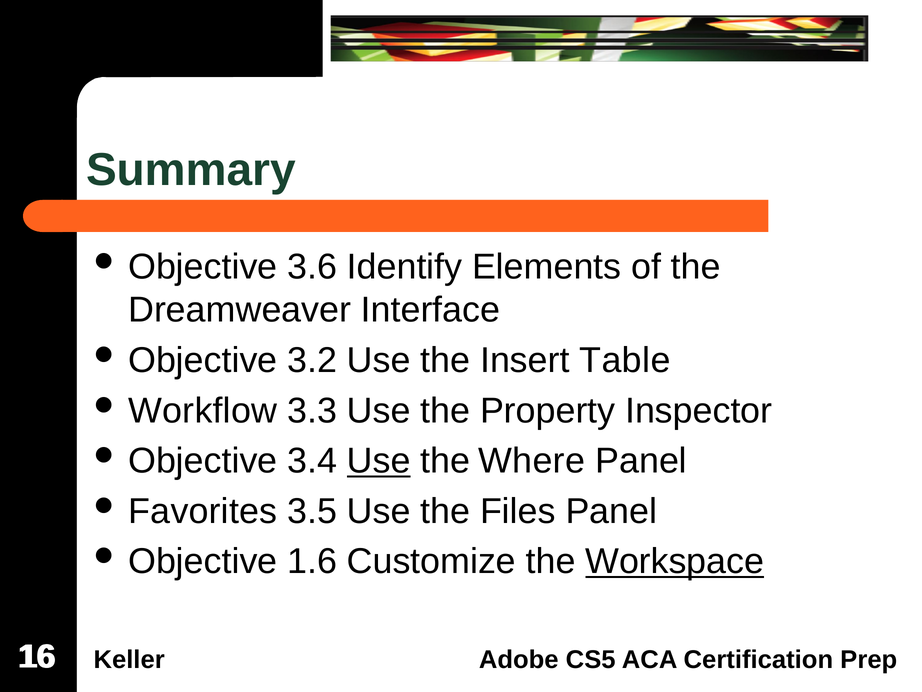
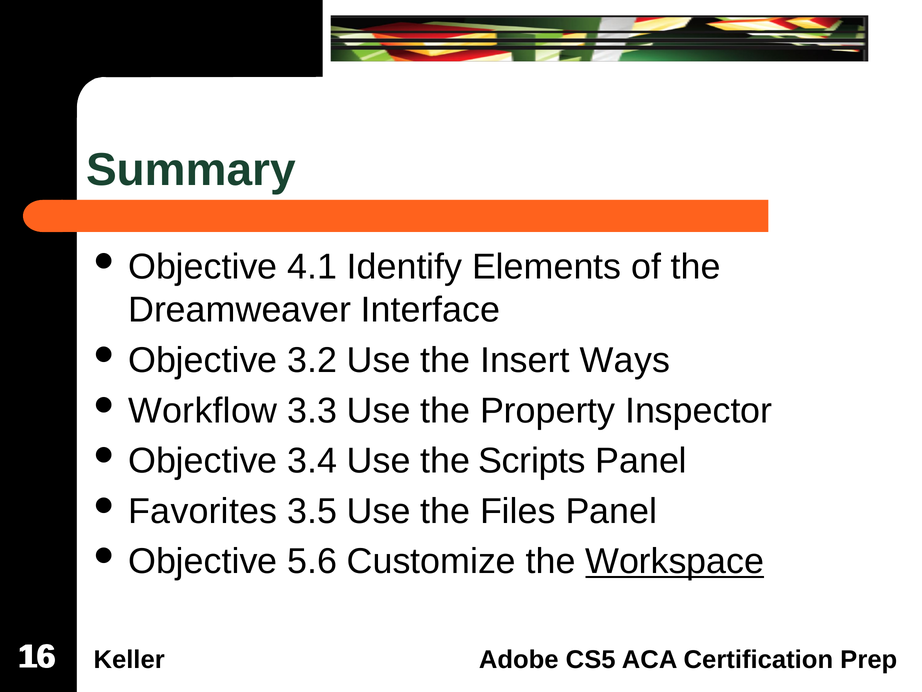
3.6: 3.6 -> 4.1 (312, 267)
Table: Table -> Ways (625, 360)
Use underline: present -> none (379, 461)
Where: Where -> Scripts (532, 461)
1.6: 1.6 -> 5.6 (312, 561)
